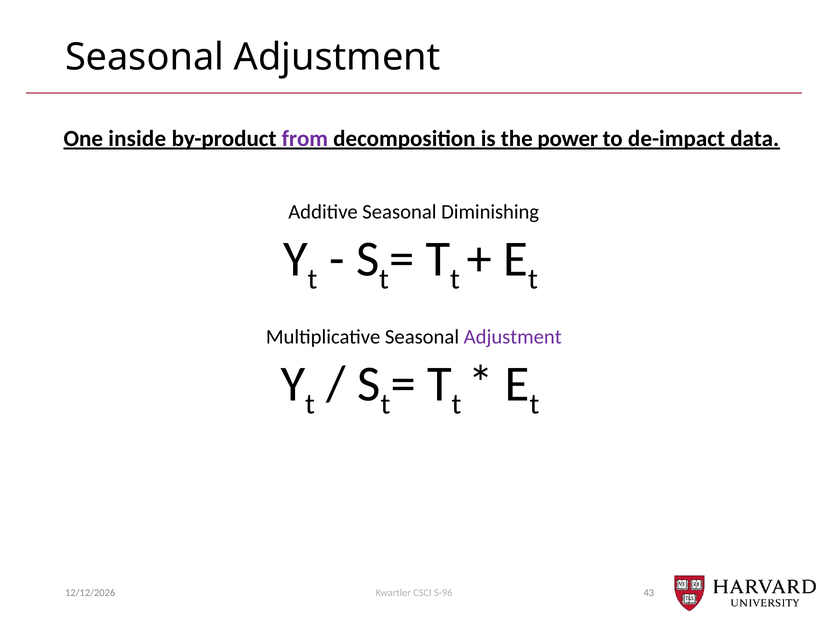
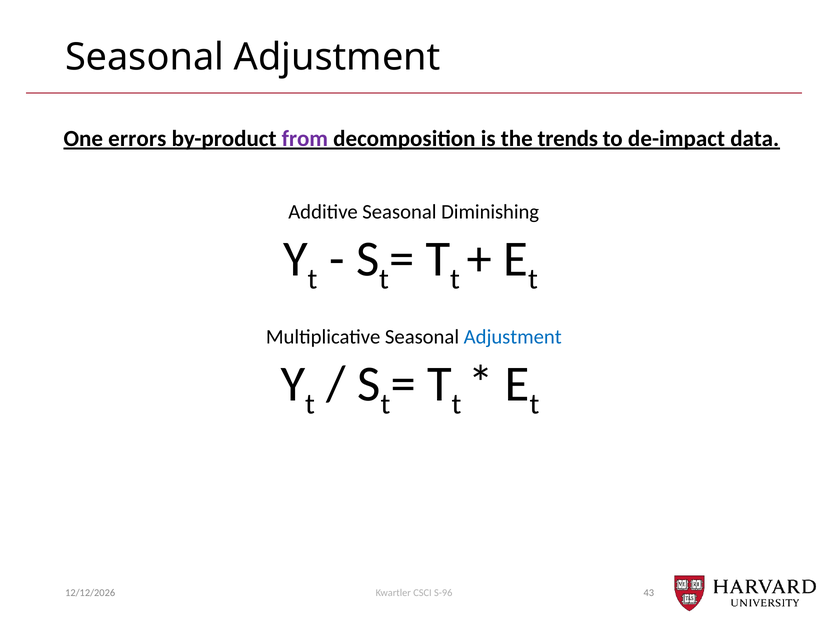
inside: inside -> errors (137, 139)
power: power -> trends (568, 139)
Adjustment colour: purple -> blue (513, 337)
